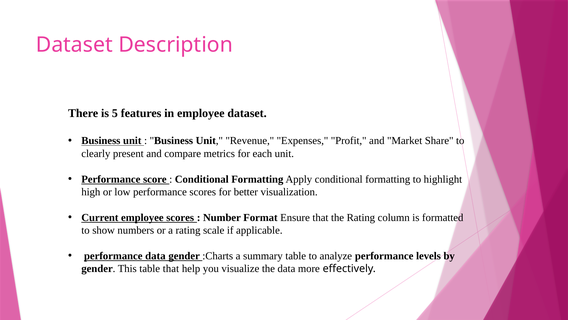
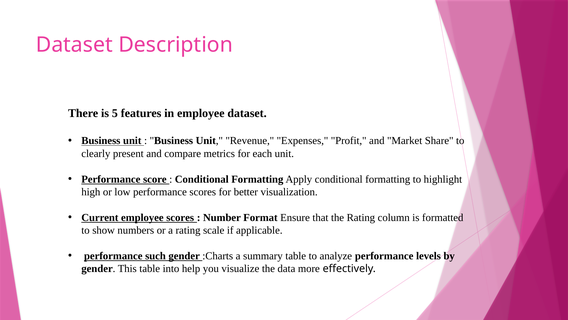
performance data: data -> such (155, 256)
table that: that -> into (171, 268)
